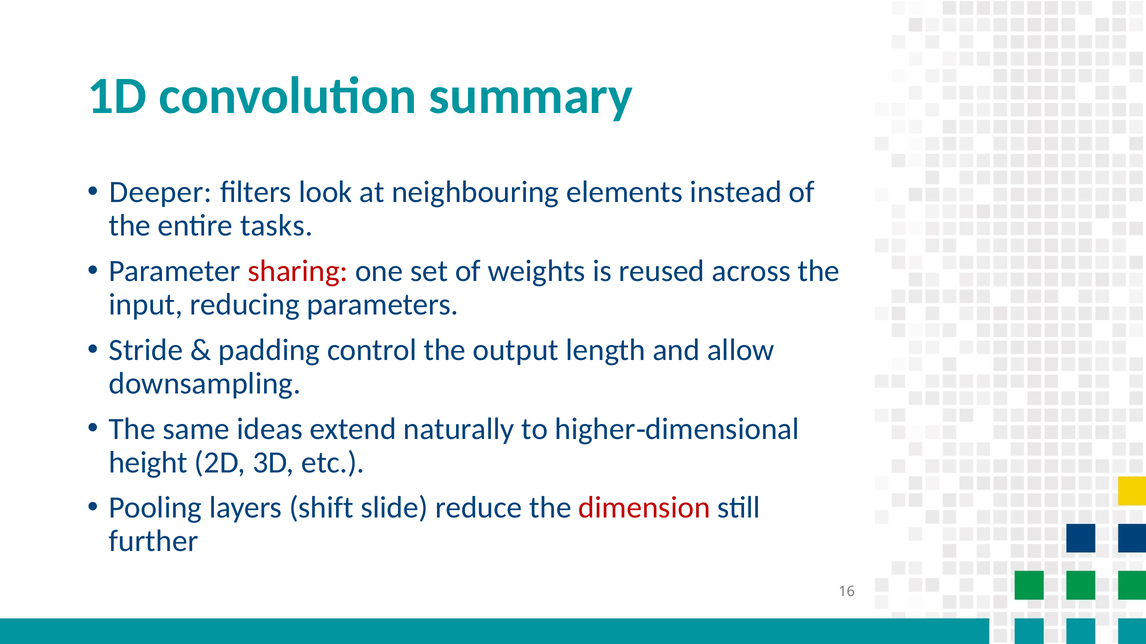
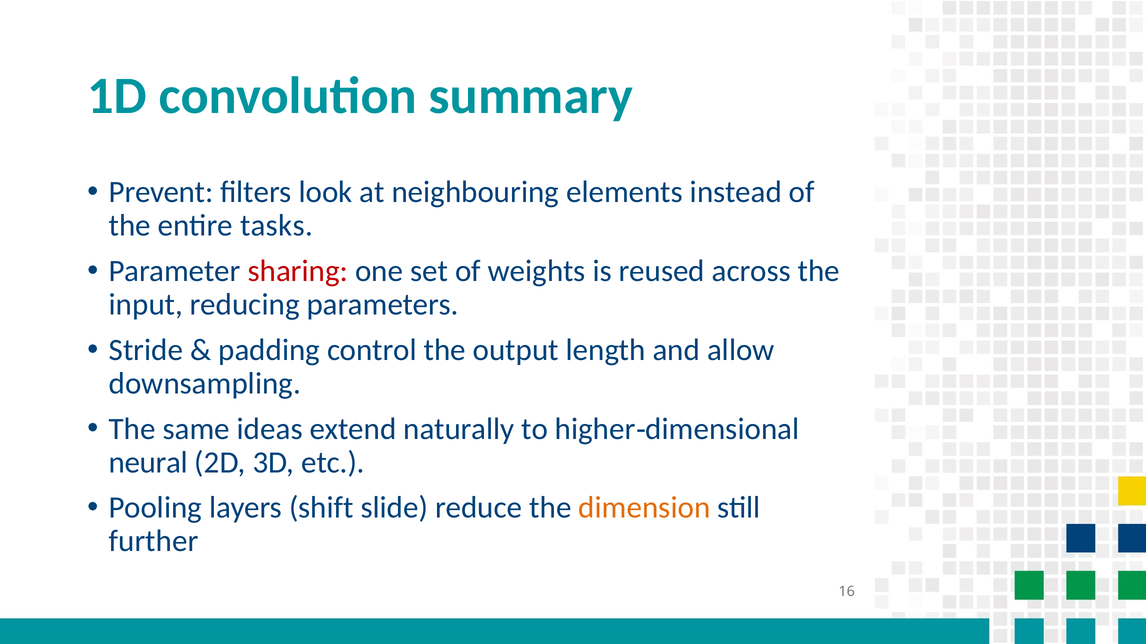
Deeper: Deeper -> Prevent (161, 192)
height: height -> neural (148, 463)
dimension colour: red -> orange (644, 508)
